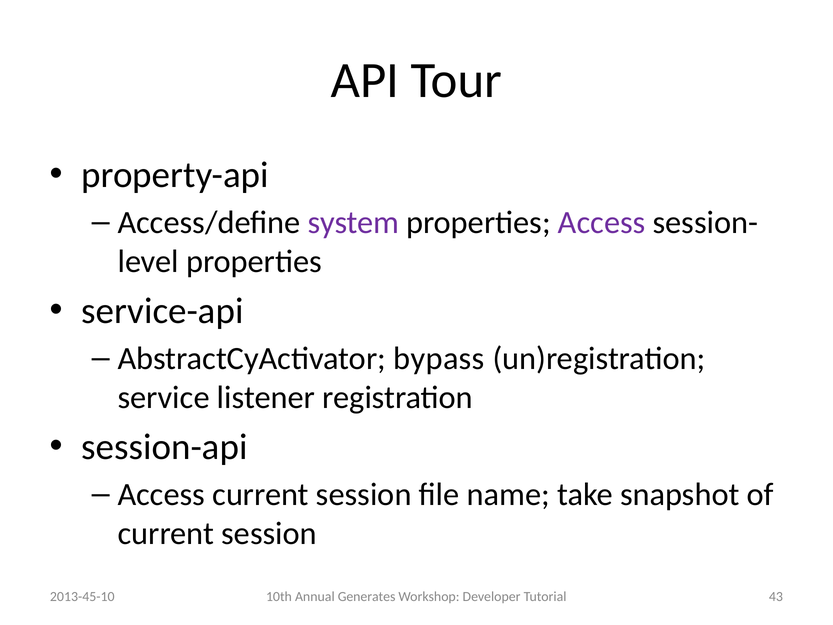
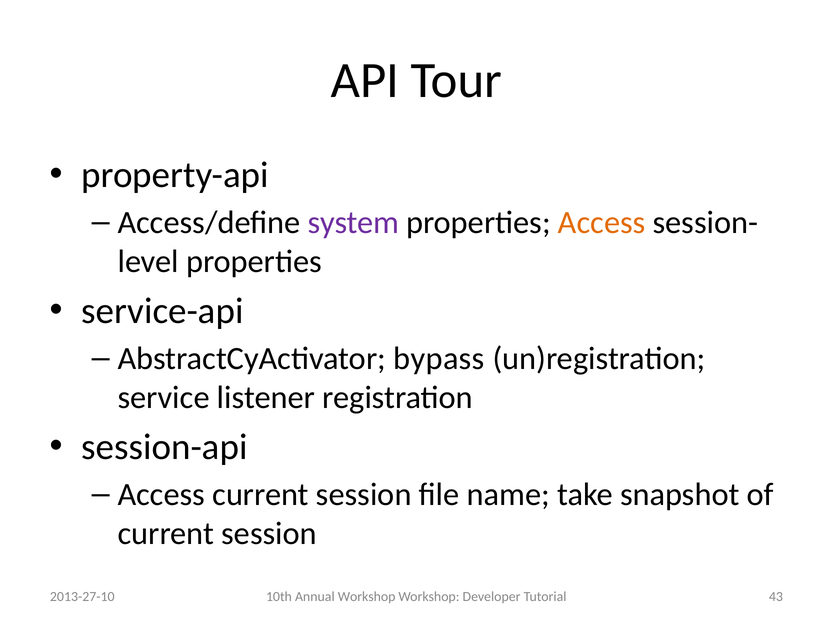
Access colour: purple -> orange (602, 223)
Annual Generates: Generates -> Workshop (367, 596)
2013-45-10: 2013-45-10 -> 2013-27-10 (82, 597)
